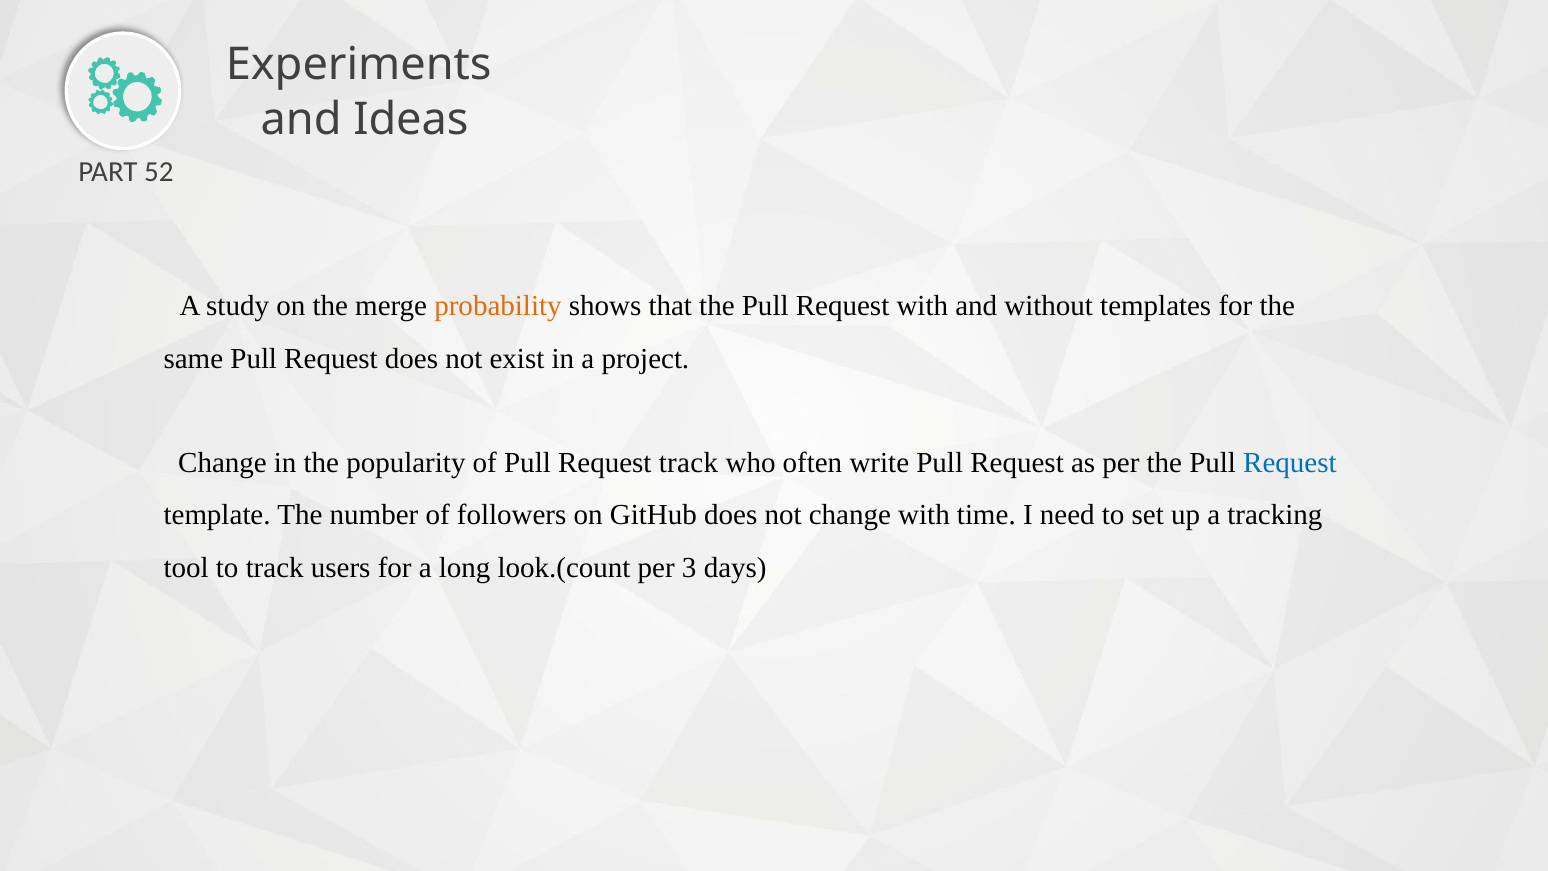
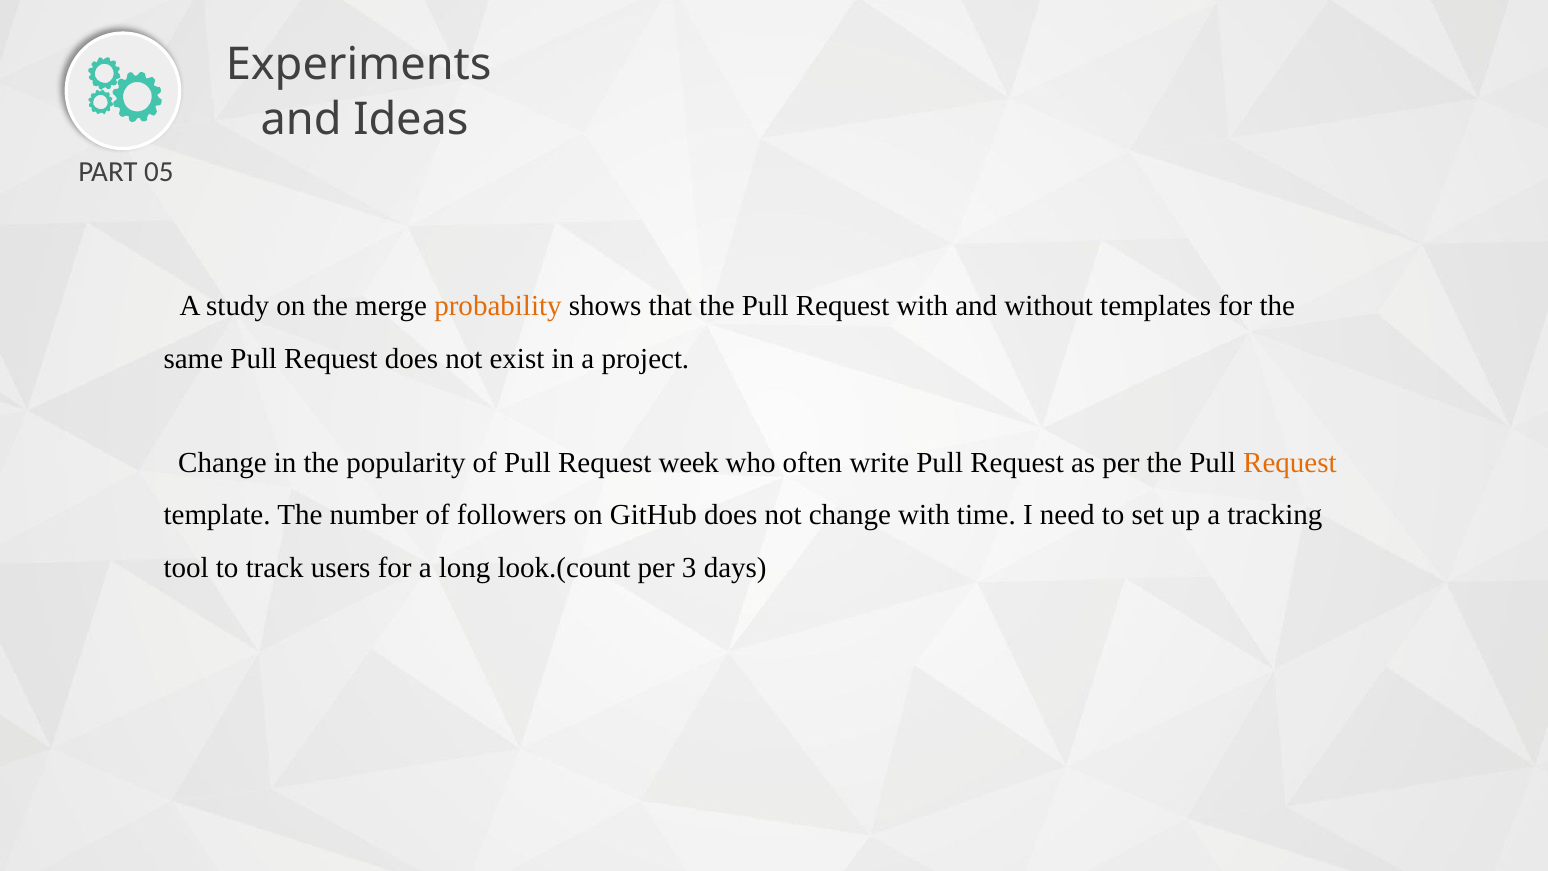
52: 52 -> 05 (159, 172)
Request track: track -> week (689, 463)
Request colour: blue -> orange (1290, 463)
